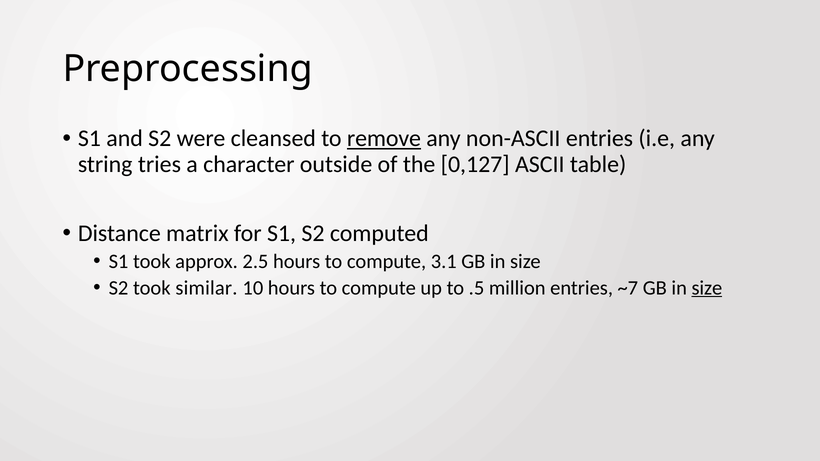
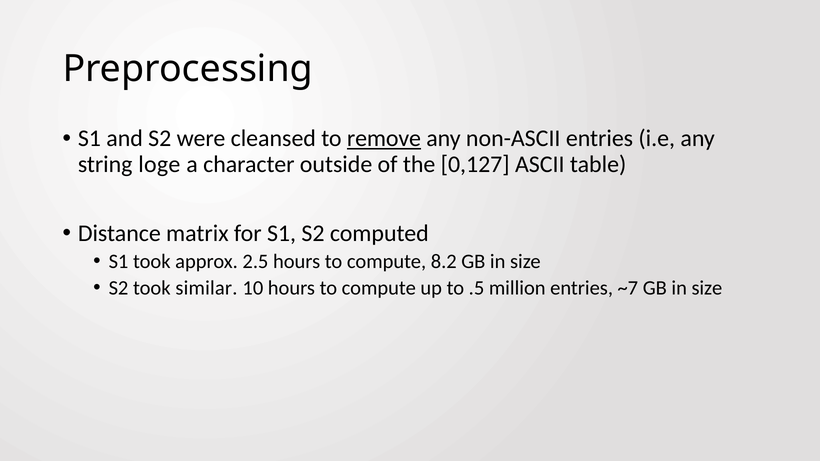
tries: tries -> loge (159, 164)
3.1: 3.1 -> 8.2 (444, 262)
size underline: present -> none (707, 288)
